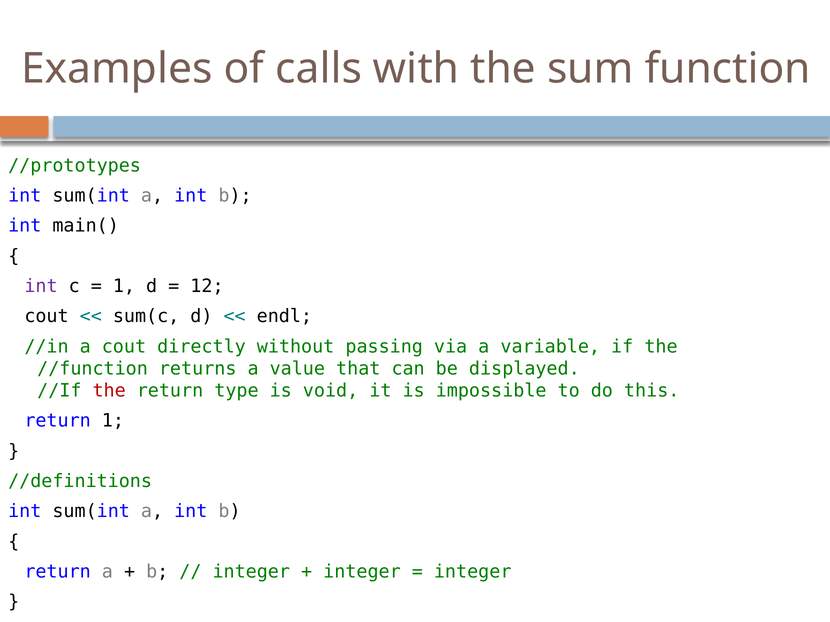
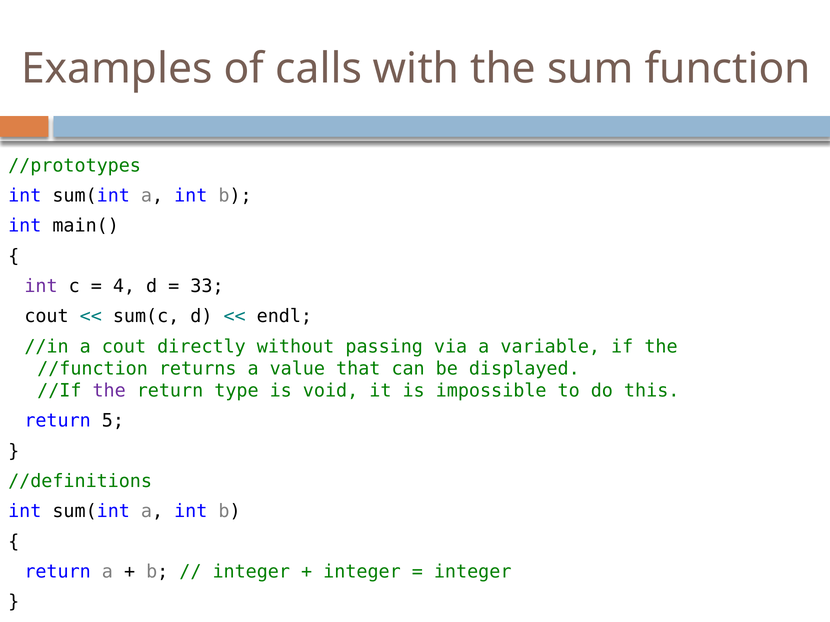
1: 1 -> 4 (124, 286)
12: 12 -> 33 (207, 286)
the colour: red -> purple (109, 391)
return 1: 1 -> 5 (113, 421)
